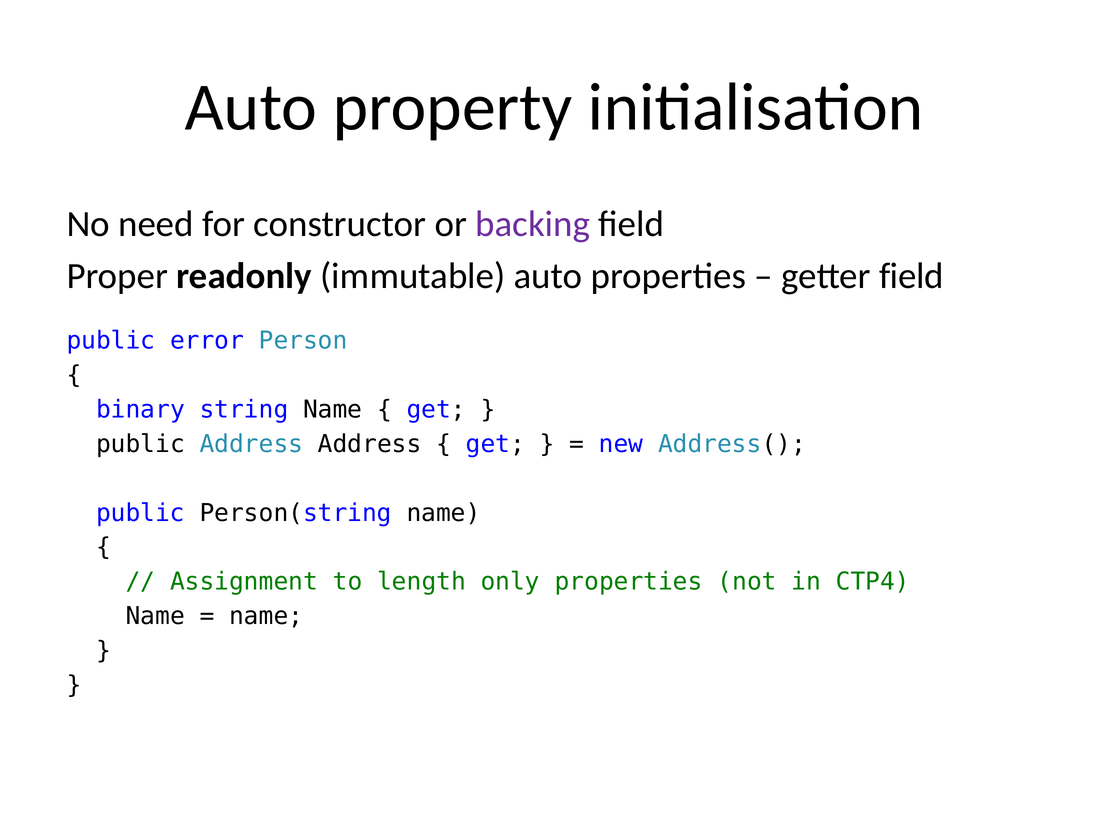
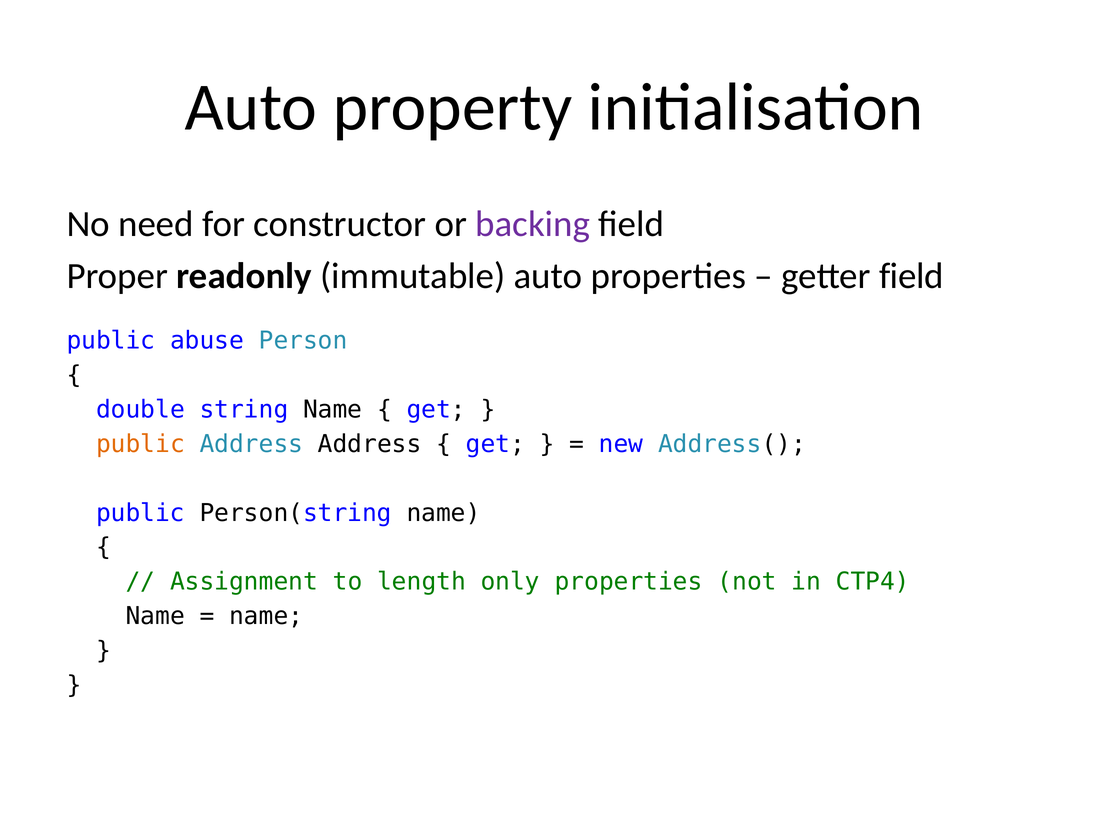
error: error -> abuse (207, 341)
binary: binary -> double (140, 410)
public colour: black -> orange (140, 444)
